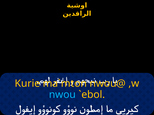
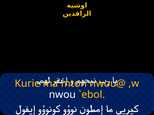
nwou colour: light blue -> white (62, 95)
